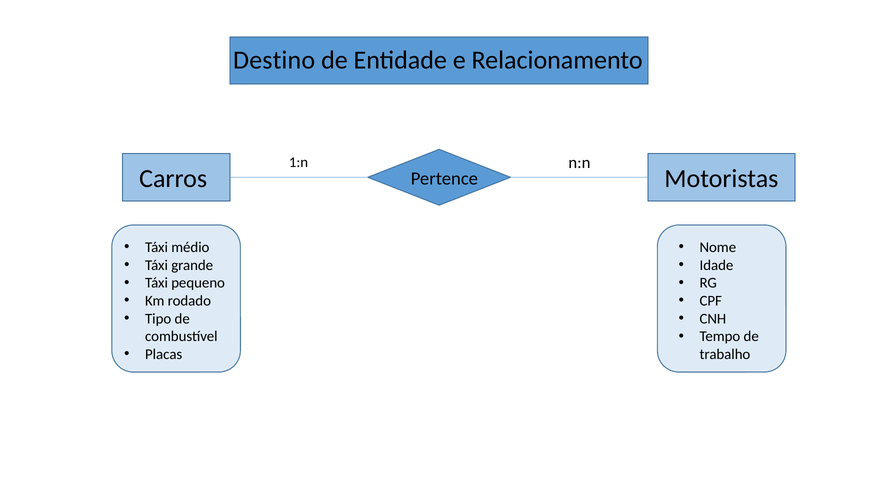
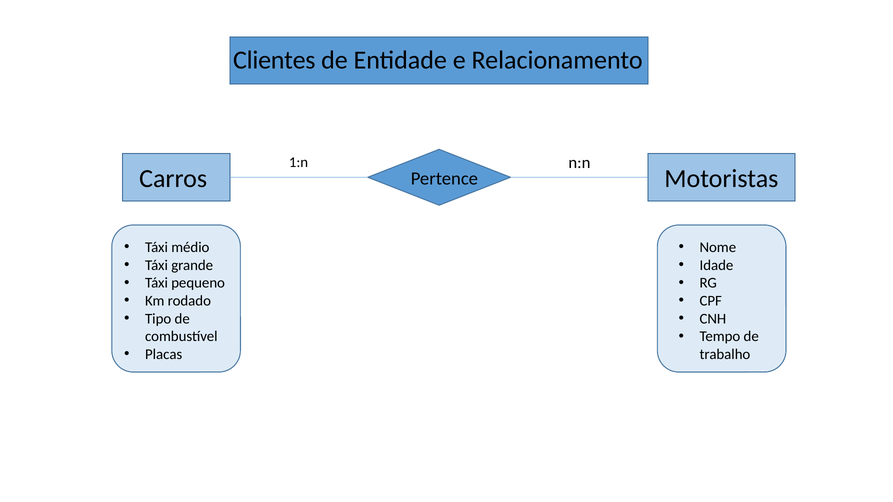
Destino: Destino -> Clientes (274, 60)
